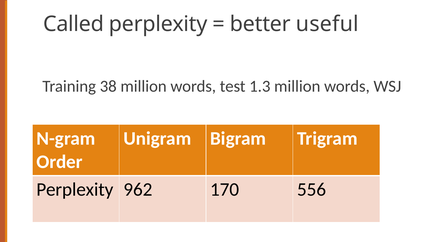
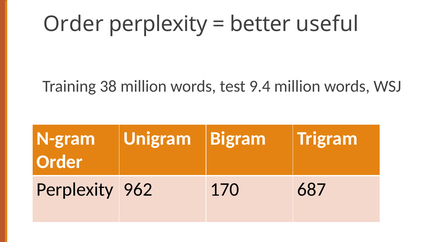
Called: Called -> Order (73, 24)
1.3: 1.3 -> 9.4 (260, 86)
556: 556 -> 687 (312, 190)
